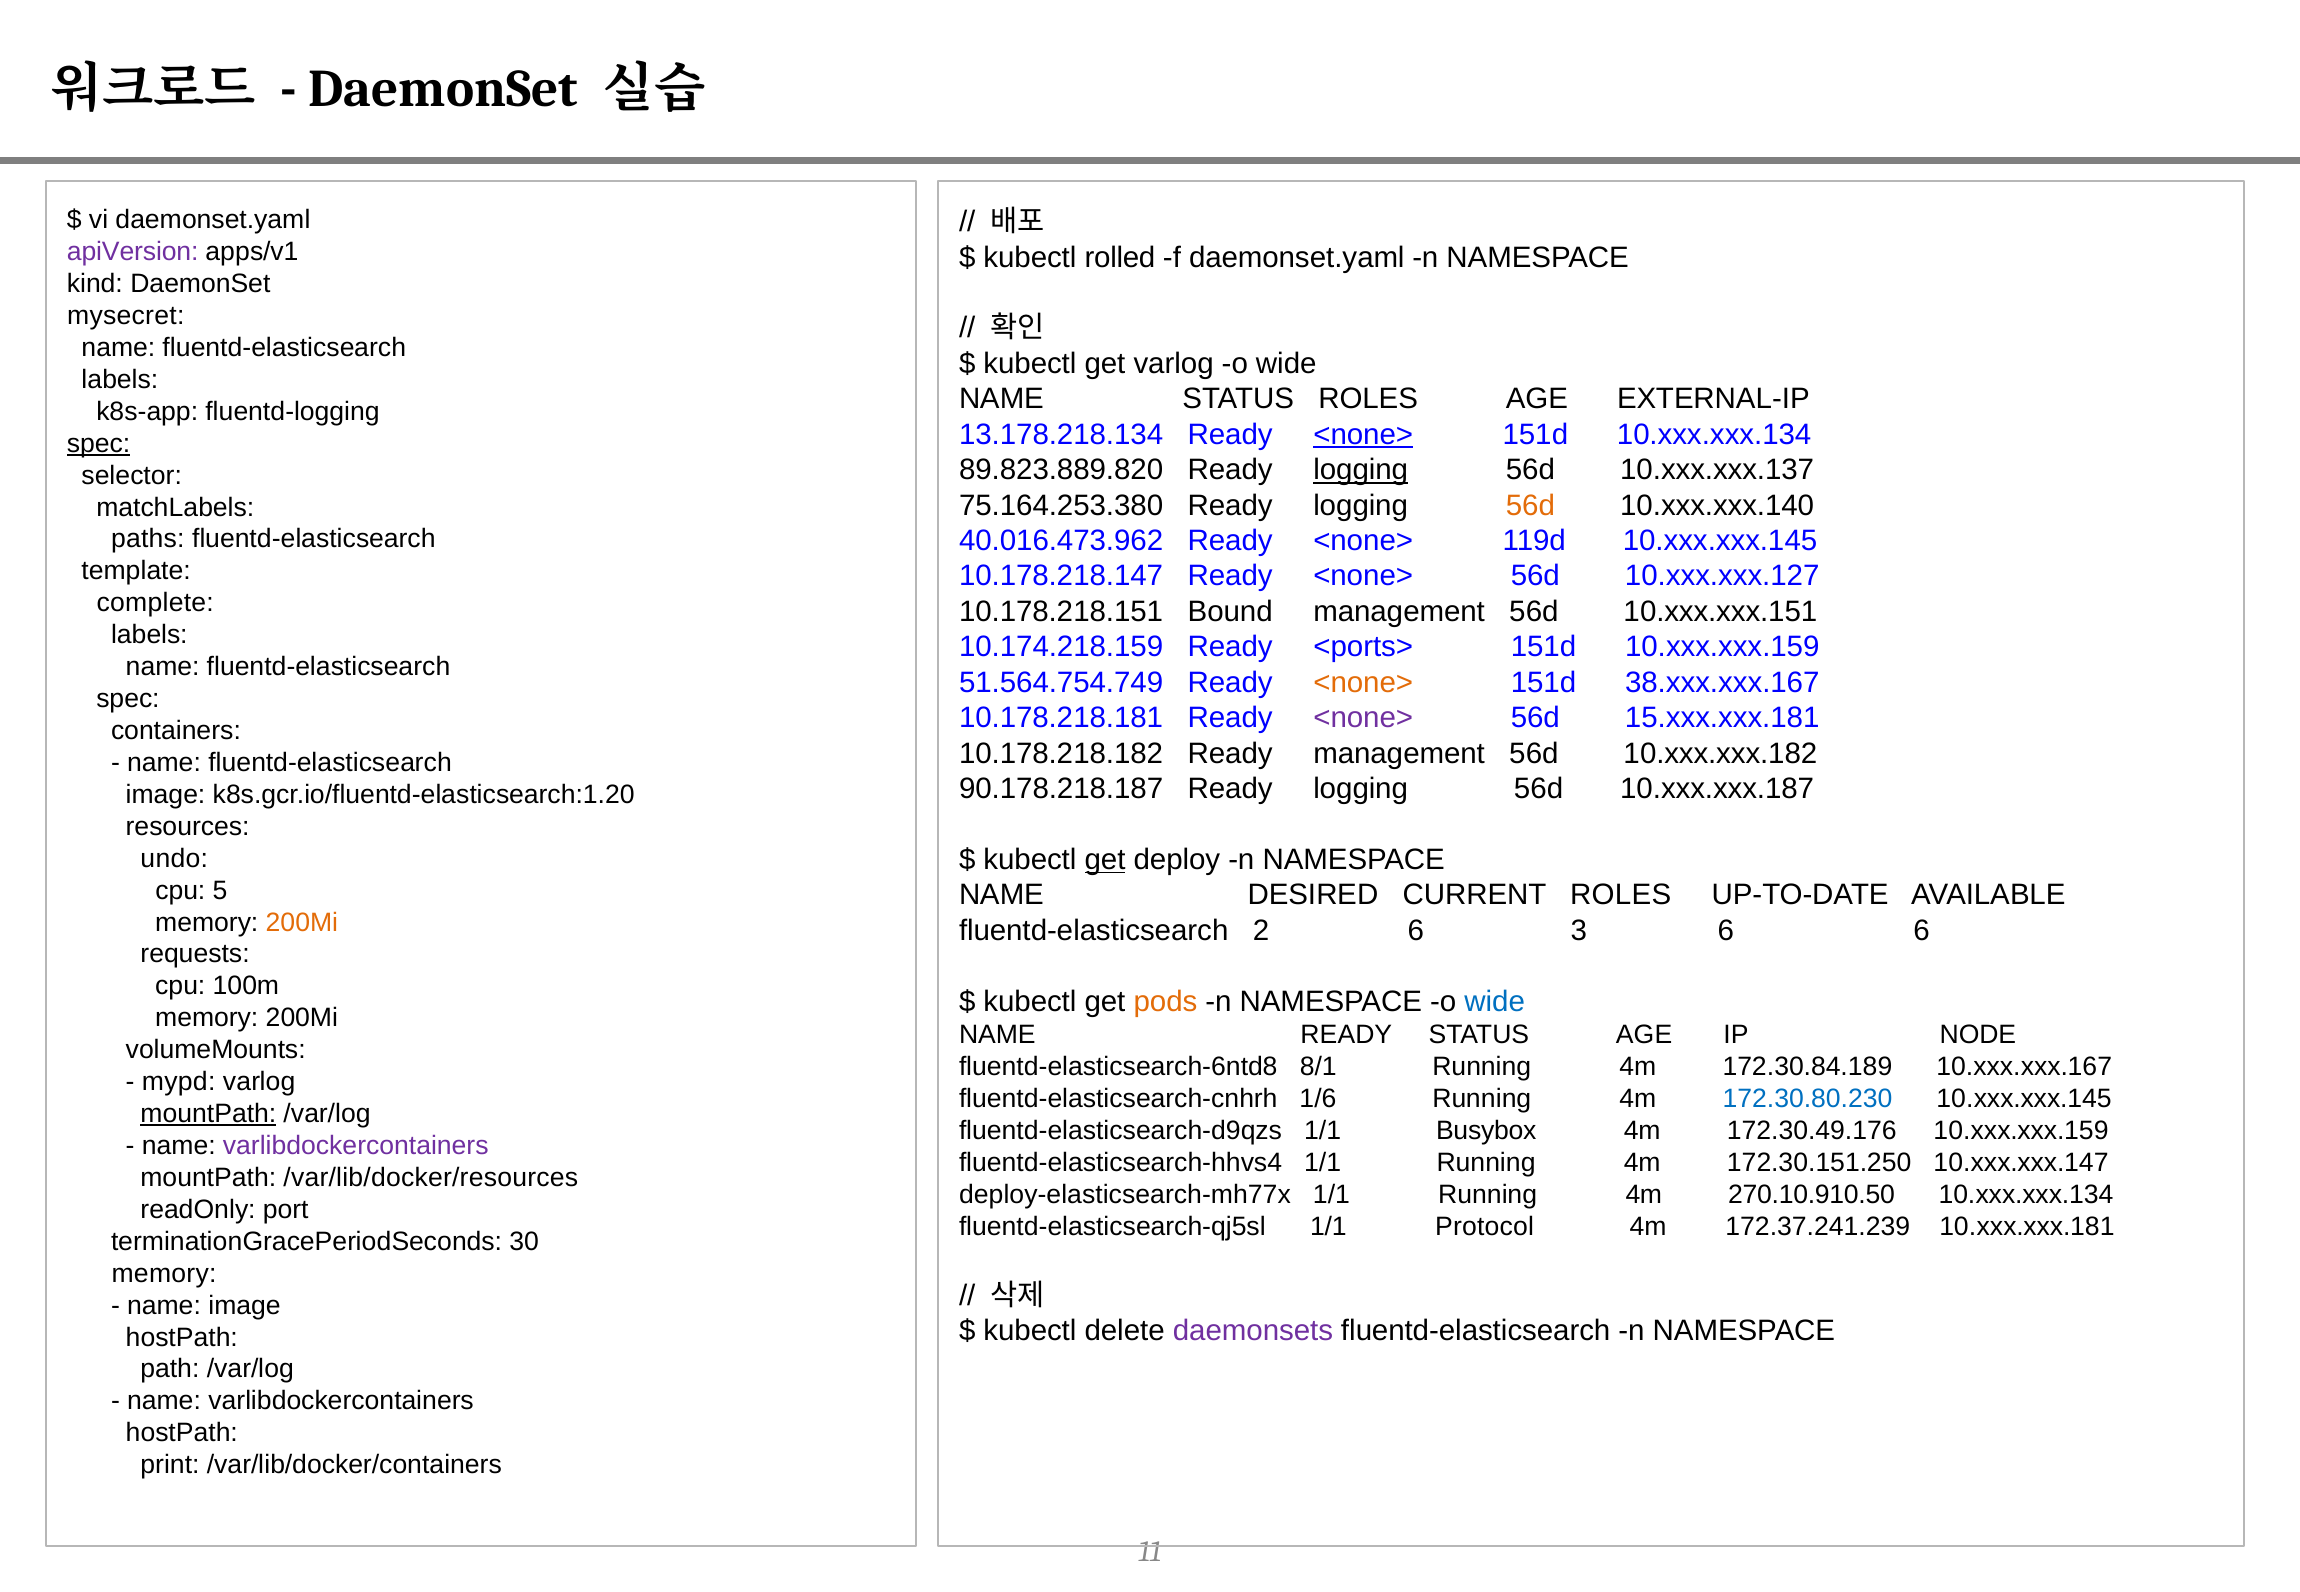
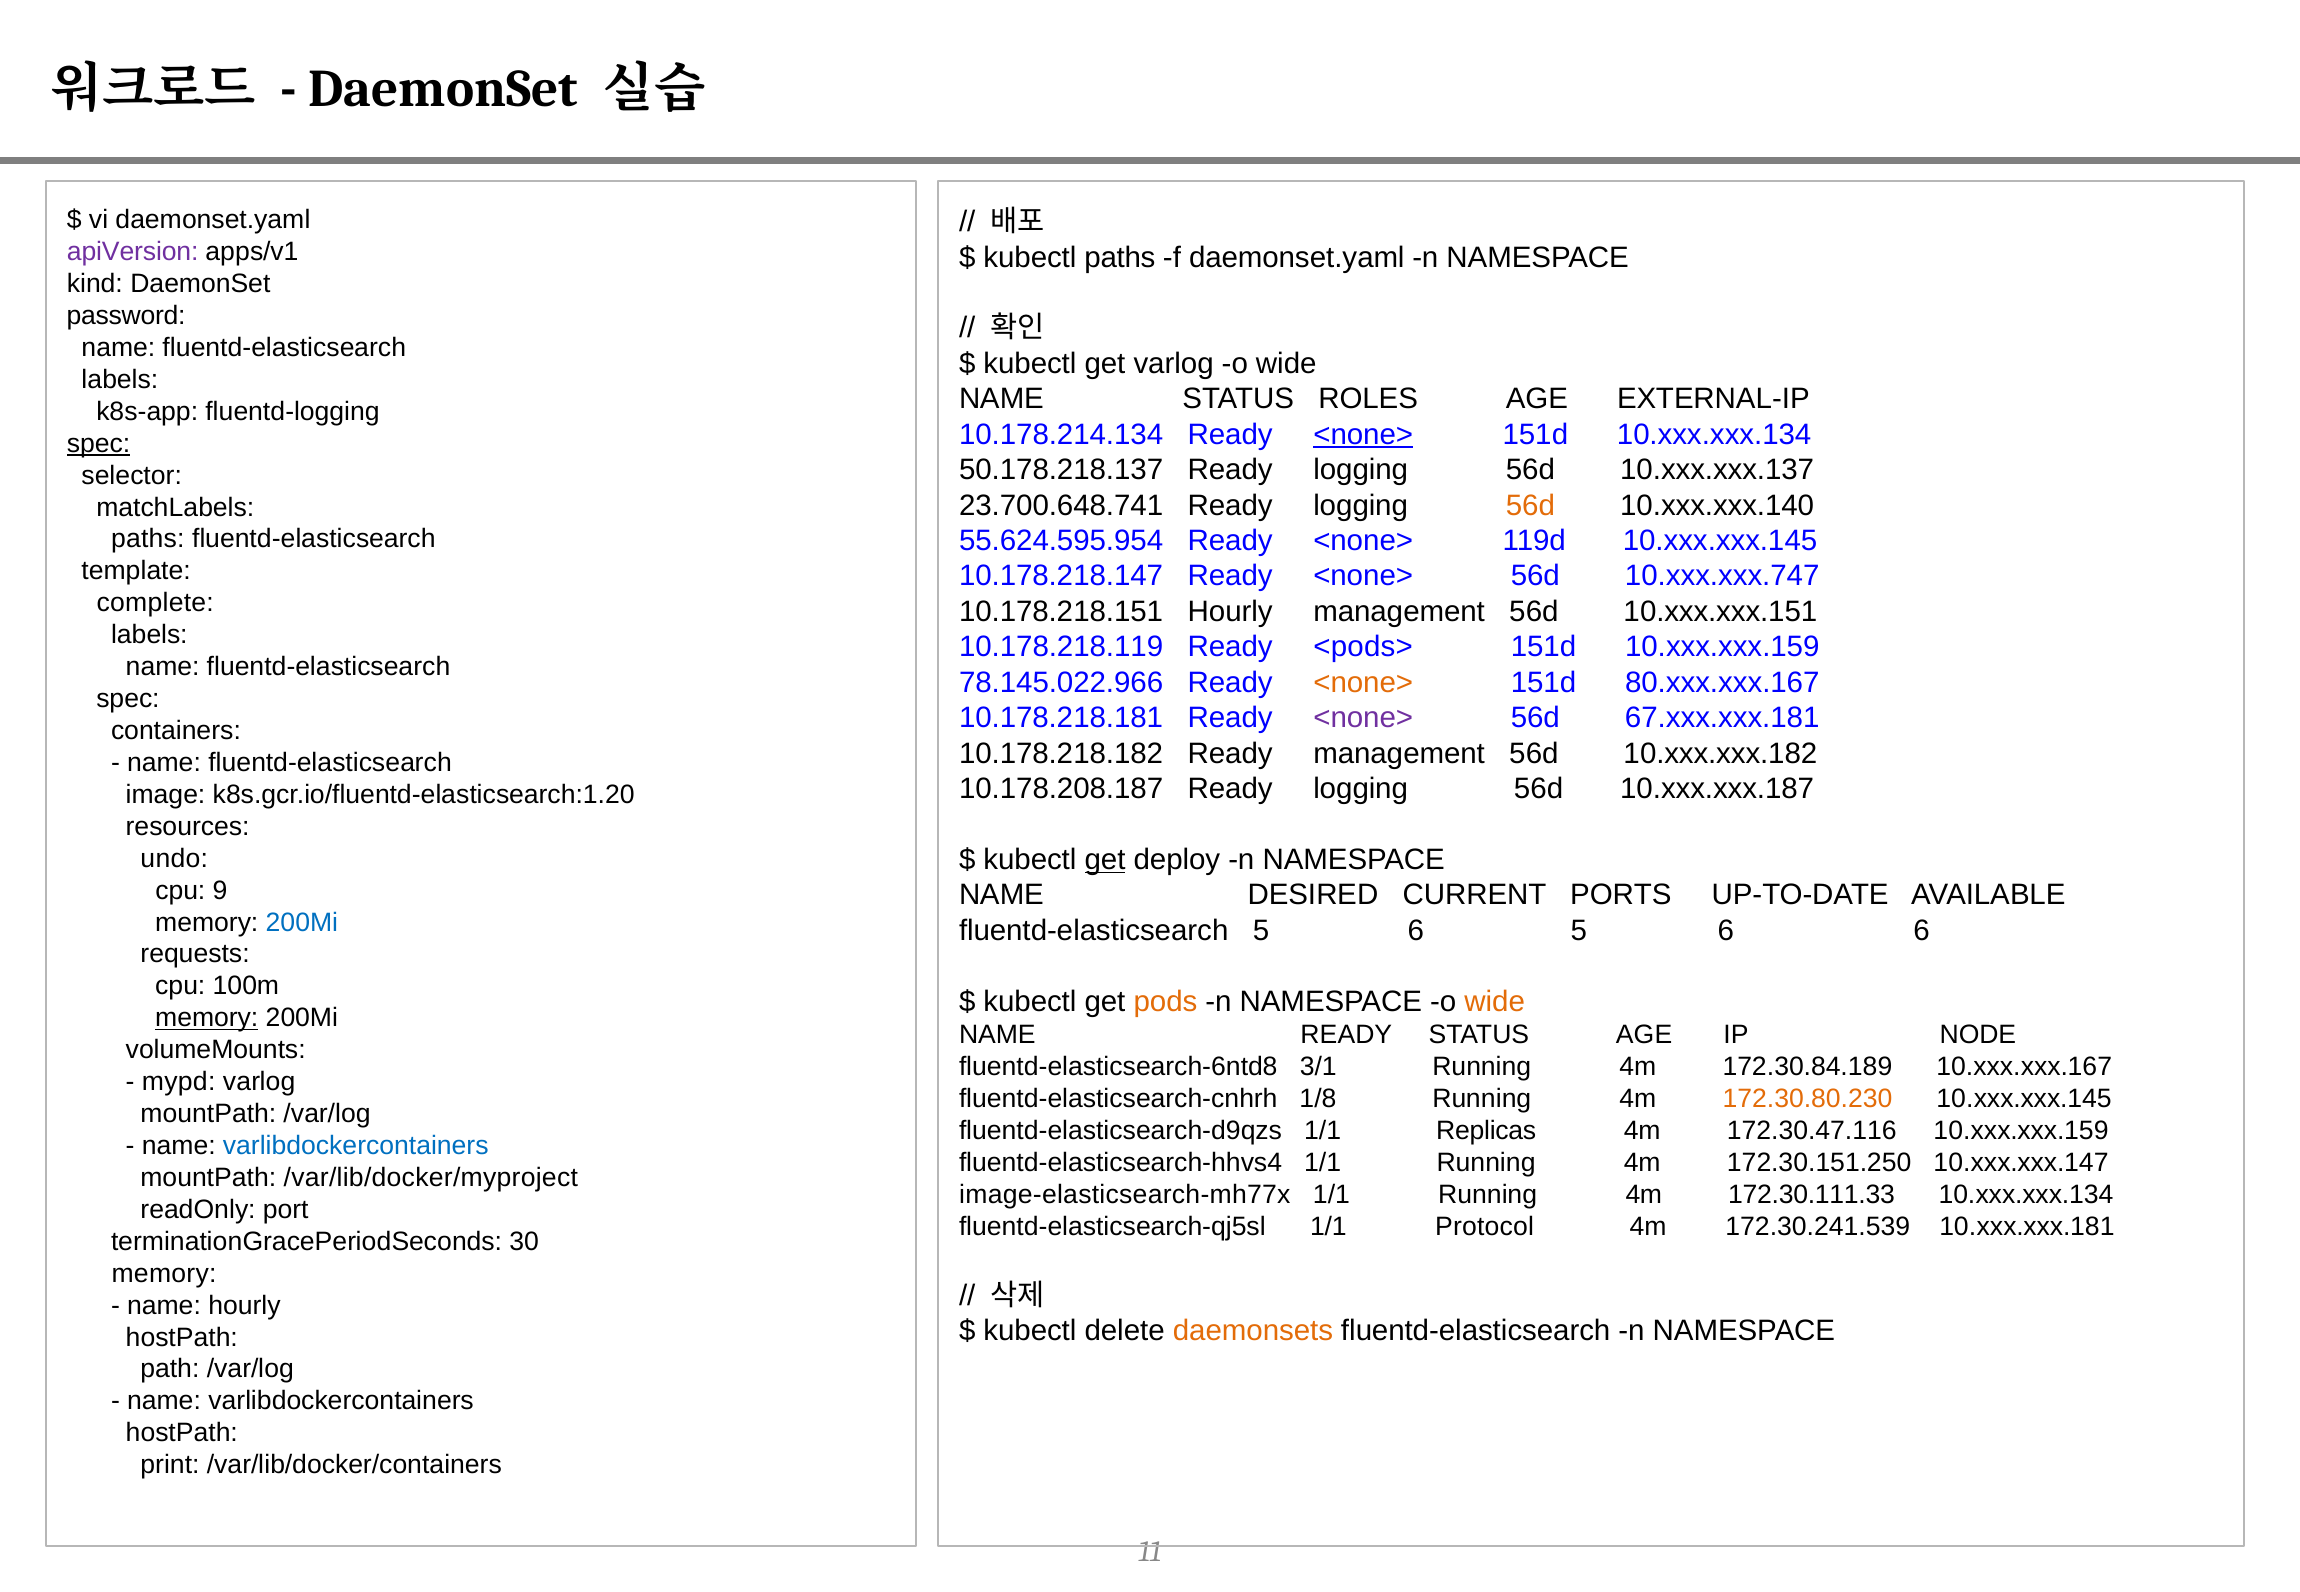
kubectl rolled: rolled -> paths (1120, 257)
mysecret: mysecret -> password (126, 316)
13.178.218.134: 13.178.218.134 -> 10.178.214.134 (1061, 435)
89.823.889.820: 89.823.889.820 -> 50.178.218.137 (1061, 470)
logging underline: present -> none (1361, 470)
75.164.253.380: 75.164.253.380 -> 23.700.648.741 (1061, 505)
40.016.473.962: 40.016.473.962 -> 55.624.595.954 (1061, 541)
10.xxx.xxx.127: 10.xxx.xxx.127 -> 10.xxx.xxx.747 (1722, 576)
10.178.218.151 Bound: Bound -> Hourly (1230, 612)
10.174.218.159: 10.174.218.159 -> 10.178.218.119 (1061, 647)
<ports>: <ports> -> <pods> (1363, 647)
51.564.754.749: 51.564.754.749 -> 78.145.022.966 (1061, 683)
38.xxx.xxx.167: 38.xxx.xxx.167 -> 80.xxx.xxx.167 (1722, 683)
15.xxx.xxx.181: 15.xxx.xxx.181 -> 67.xxx.xxx.181 (1722, 718)
90.178.218.187: 90.178.218.187 -> 10.178.208.187 (1061, 789)
5: 5 -> 9 (220, 891)
CURRENT ROLES: ROLES -> PORTS (1621, 895)
200Mi colour: orange -> blue (302, 922)
fluentd-elasticsearch 2: 2 -> 5 (1261, 931)
6 3: 3 -> 5 (1579, 931)
wide colour: blue -> orange (1495, 1002)
memory underline: none -> present (207, 1018)
8/1: 8/1 -> 3/1 (1318, 1067)
1/6: 1/6 -> 1/8 (1318, 1099)
172.30.80.230 colour: blue -> orange (1808, 1099)
mountPath underline: present -> none (208, 1114)
Busybox: Busybox -> Replicas (1486, 1131)
172.30.49.176: 172.30.49.176 -> 172.30.47.116 (1812, 1131)
varlibdockercontainers colour: purple -> blue (356, 1146)
/var/lib/docker/resources: /var/lib/docker/resources -> /var/lib/docker/myproject (431, 1178)
deploy-elasticsearch-mh77x: deploy-elasticsearch-mh77x -> image-elasticsearch-mh77x (1125, 1195)
270.10.910.50: 270.10.910.50 -> 172.30.111.33 (1811, 1195)
172.37.241.239: 172.37.241.239 -> 172.30.241.539 (1818, 1227)
name image: image -> hourly (244, 1306)
daemonsets colour: purple -> orange (1253, 1331)
